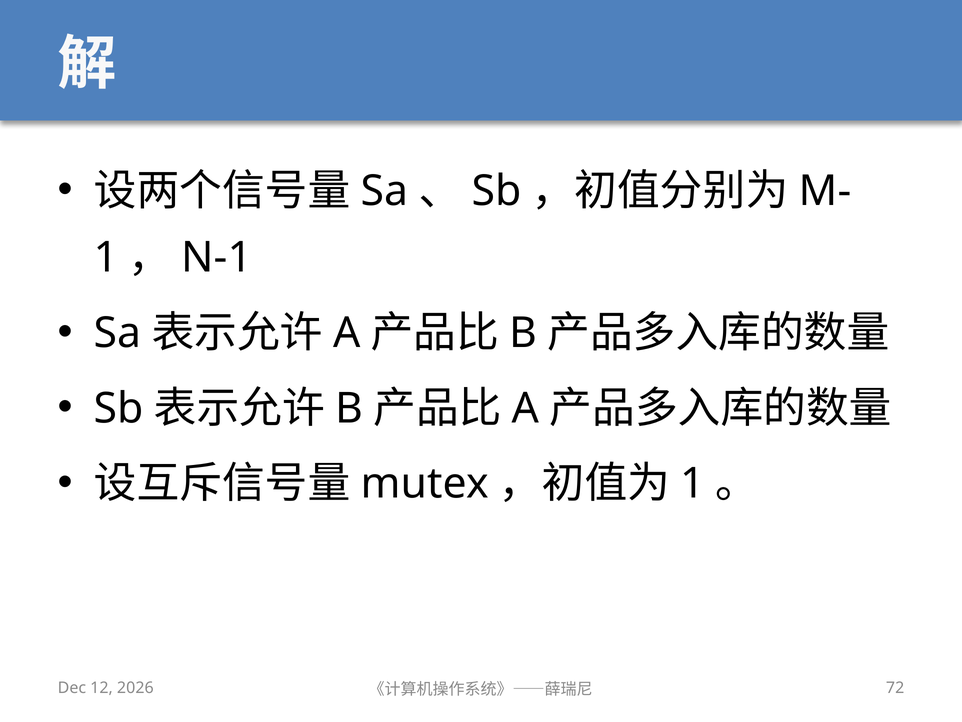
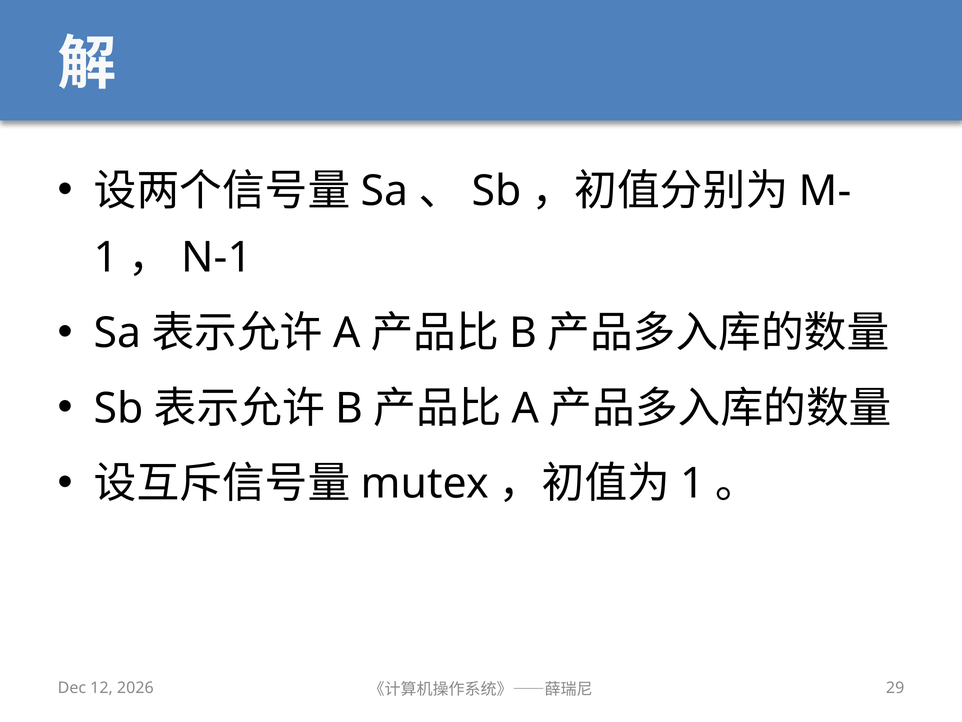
72: 72 -> 29 (895, 688)
